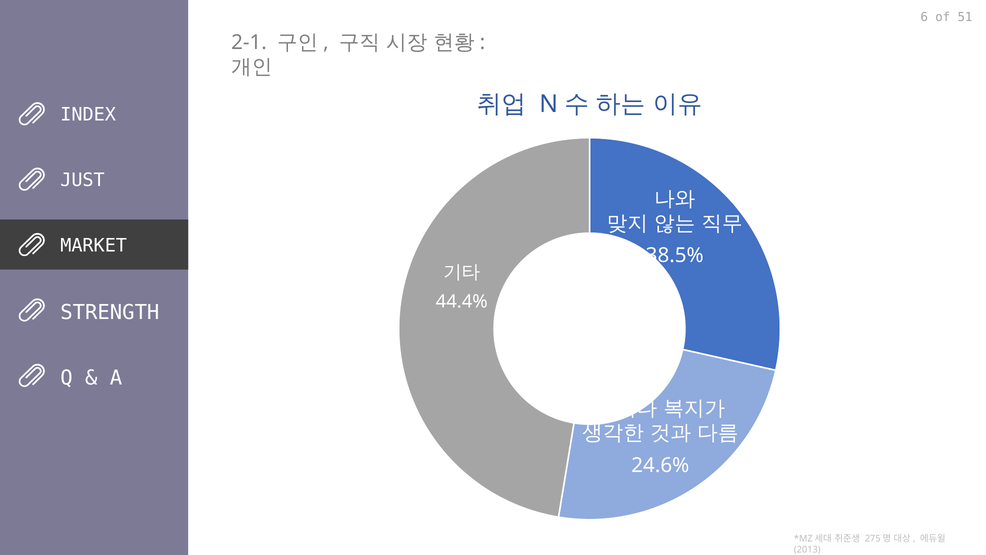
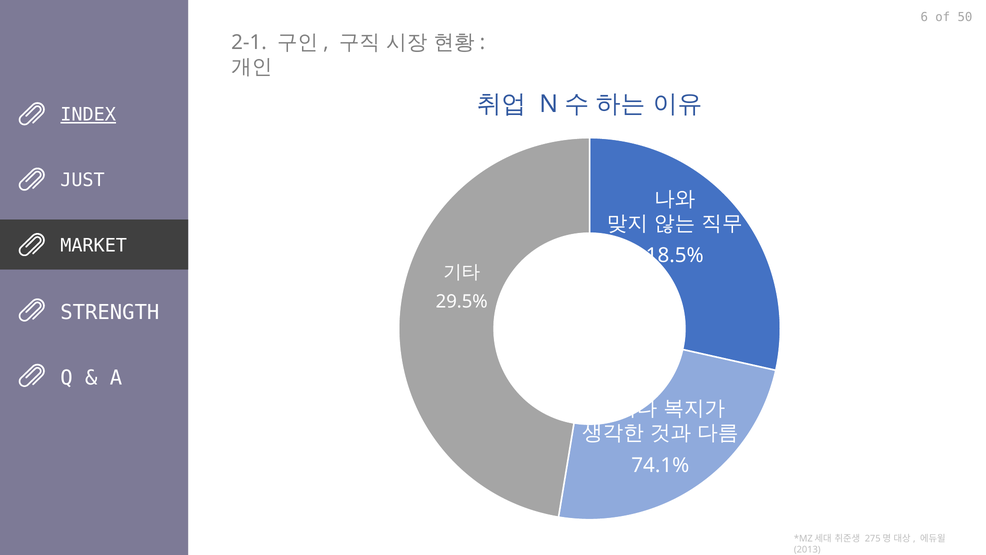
51: 51 -> 50 (965, 17)
INDEX underline: none -> present (88, 115)
38.5%: 38.5% -> 18.5% (675, 255)
44.4%: 44.4% -> 29.5% (462, 302)
24.6%: 24.6% -> 74.1% (660, 465)
